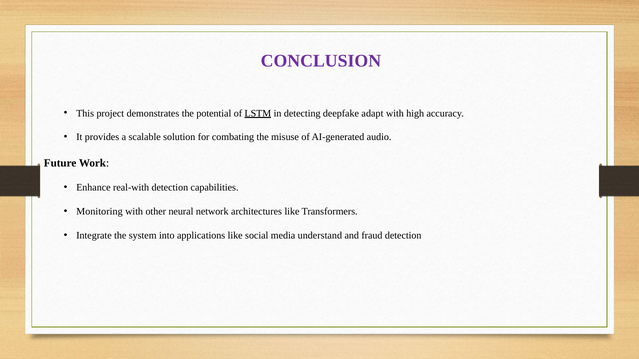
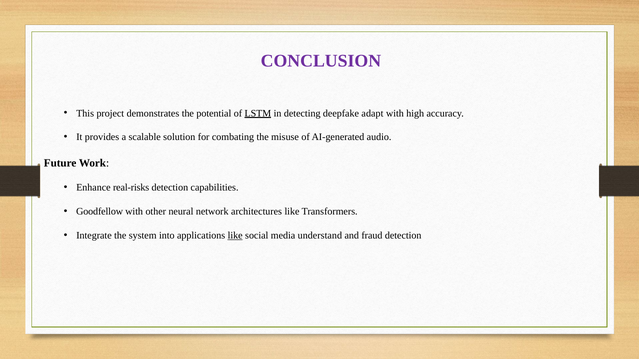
real-with: real-with -> real-risks (131, 188)
Monitoring: Monitoring -> Goodfellow (100, 212)
like underline: none -> present (235, 236)
